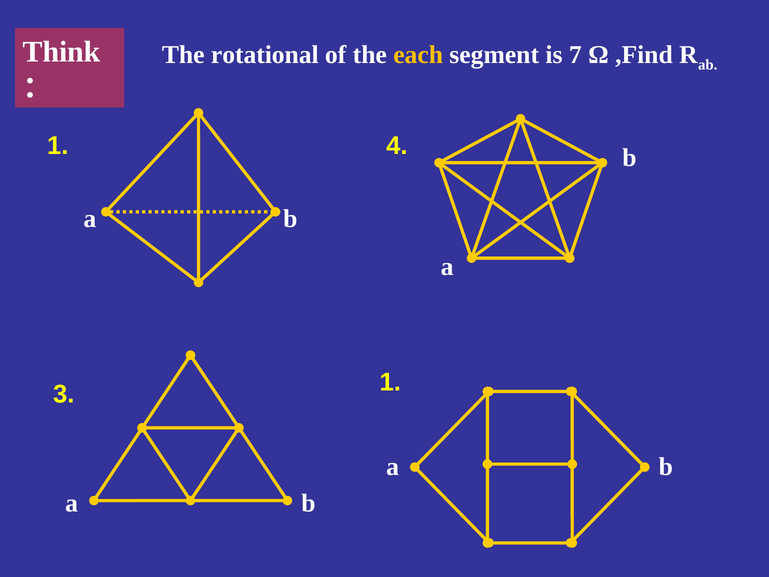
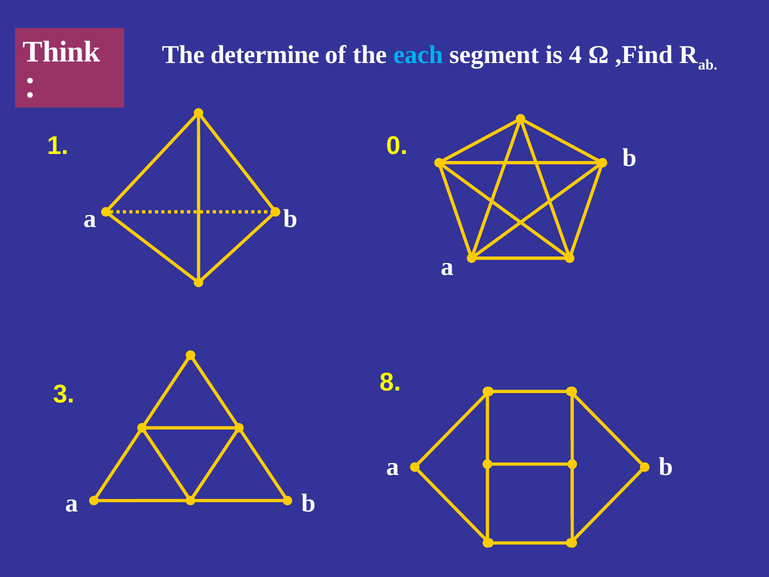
rotational: rotational -> determine (265, 55)
each colour: yellow -> light blue (418, 55)
7: 7 -> 4 (575, 55)
4: 4 -> 0 (397, 146)
3 1: 1 -> 8 (390, 382)
